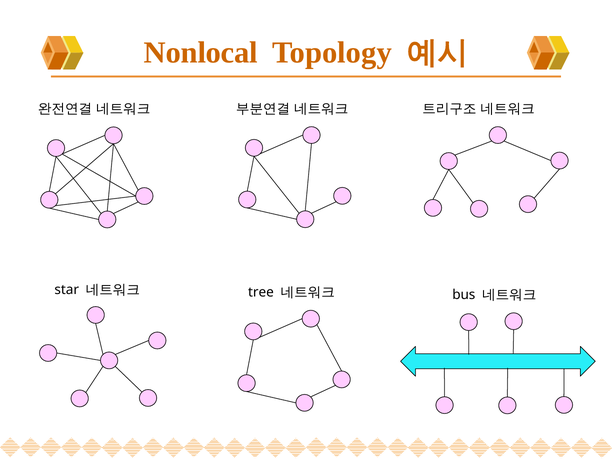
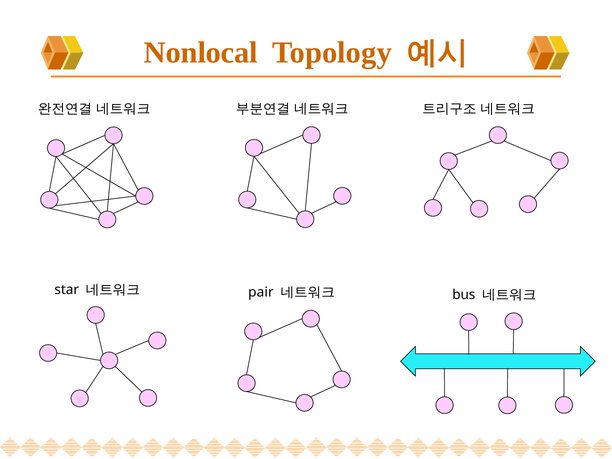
tree: tree -> pair (261, 292)
